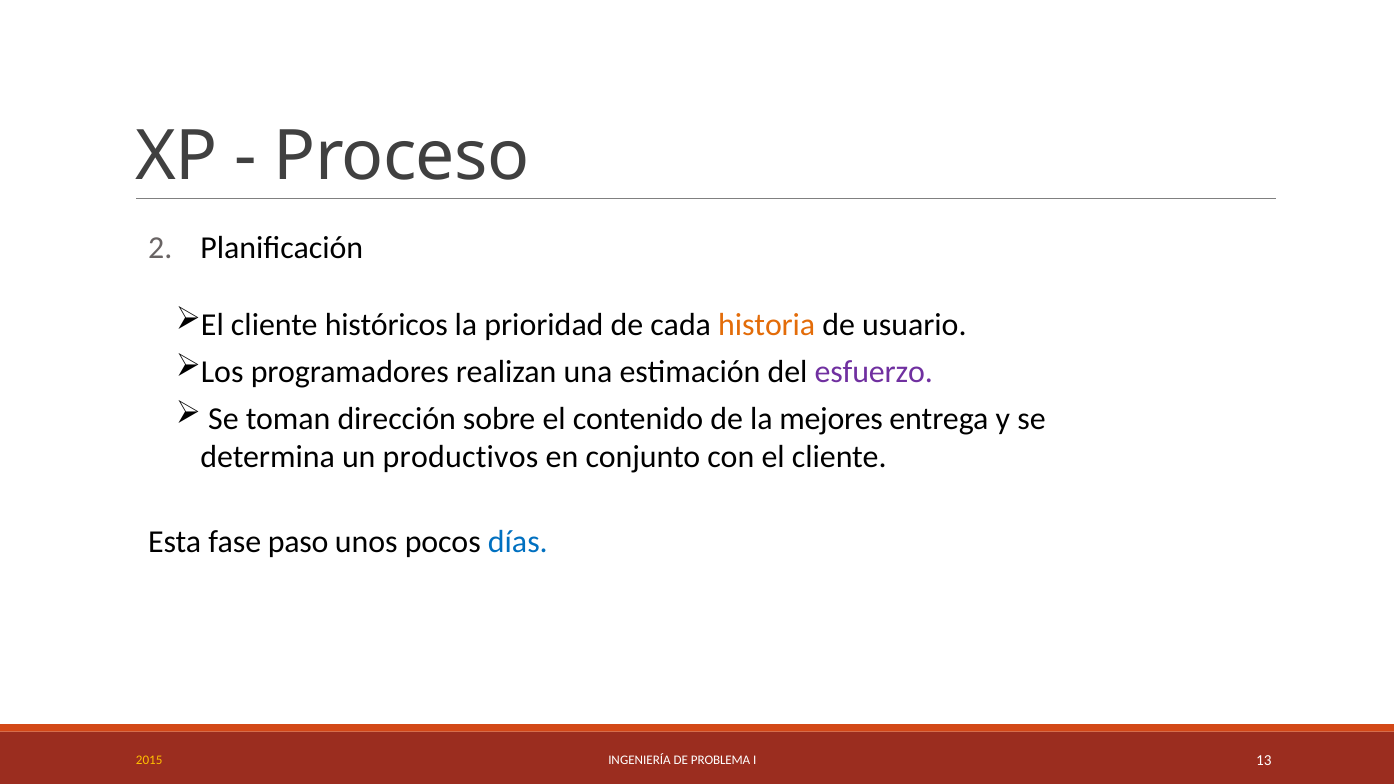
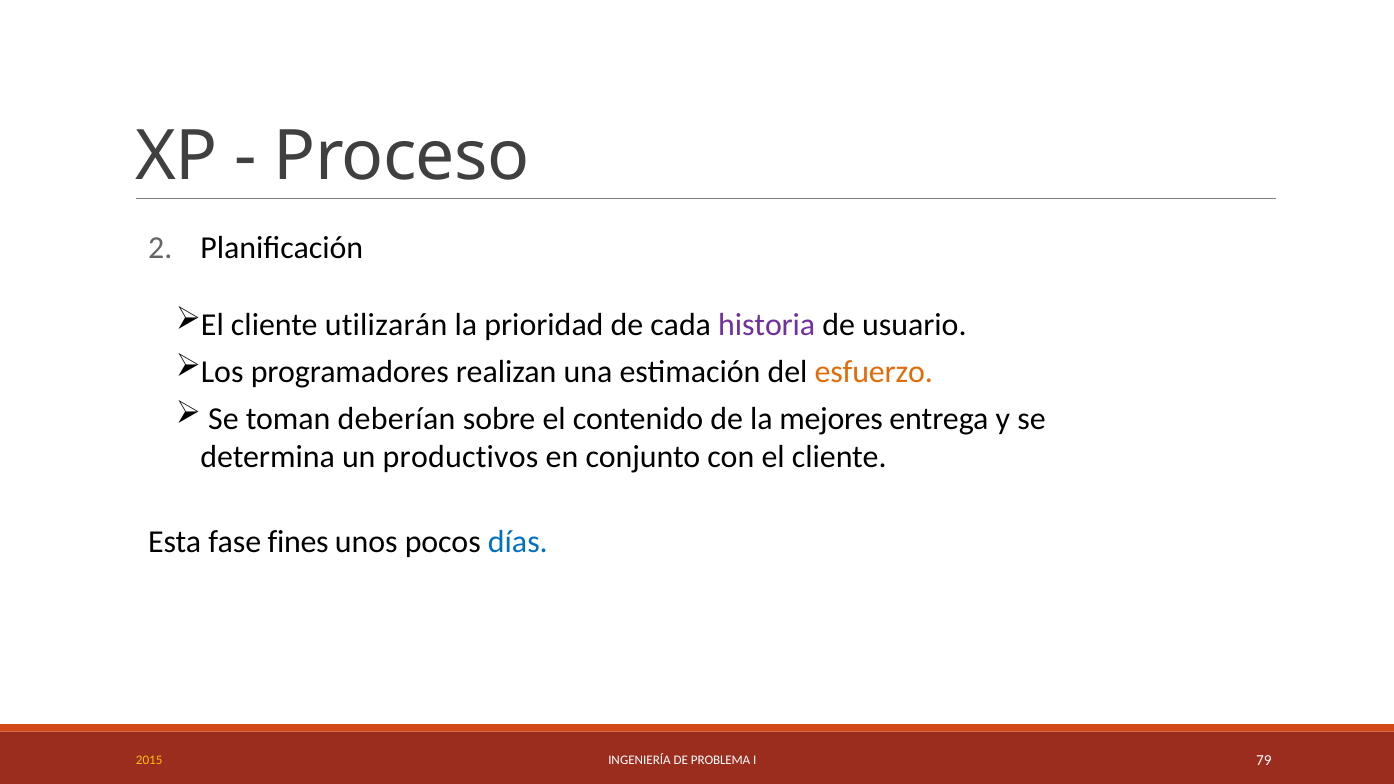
históricos: históricos -> utilizarán (386, 325)
historia colour: orange -> purple (767, 325)
esfuerzo colour: purple -> orange (874, 372)
dirección: dirección -> deberían (396, 419)
paso: paso -> fines (298, 542)
13: 13 -> 79 (1264, 760)
